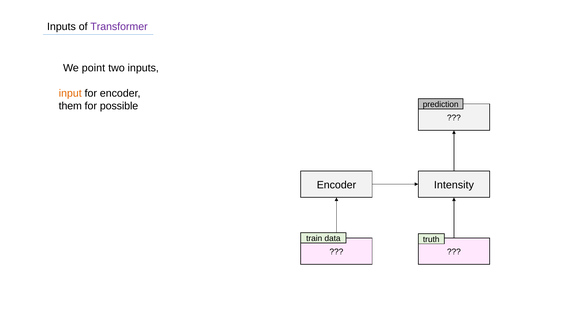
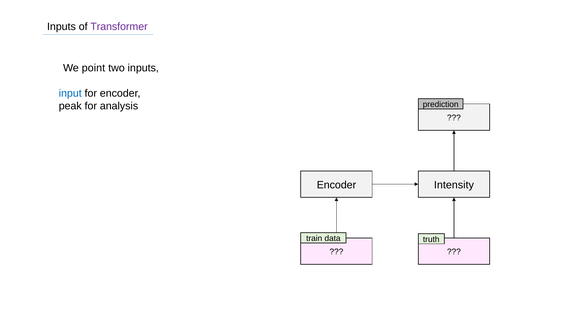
input colour: orange -> blue (70, 93)
them: them -> peak (70, 106)
possible: possible -> analysis (119, 106)
